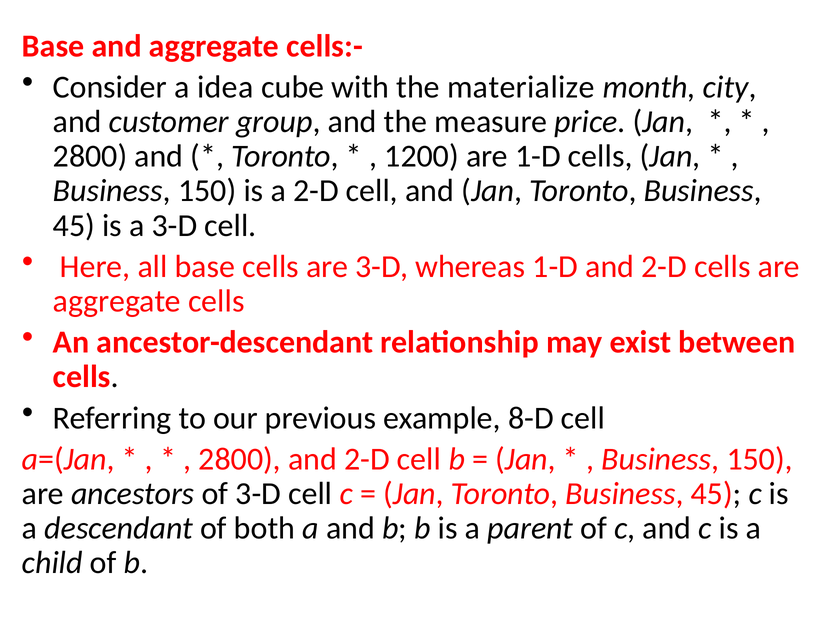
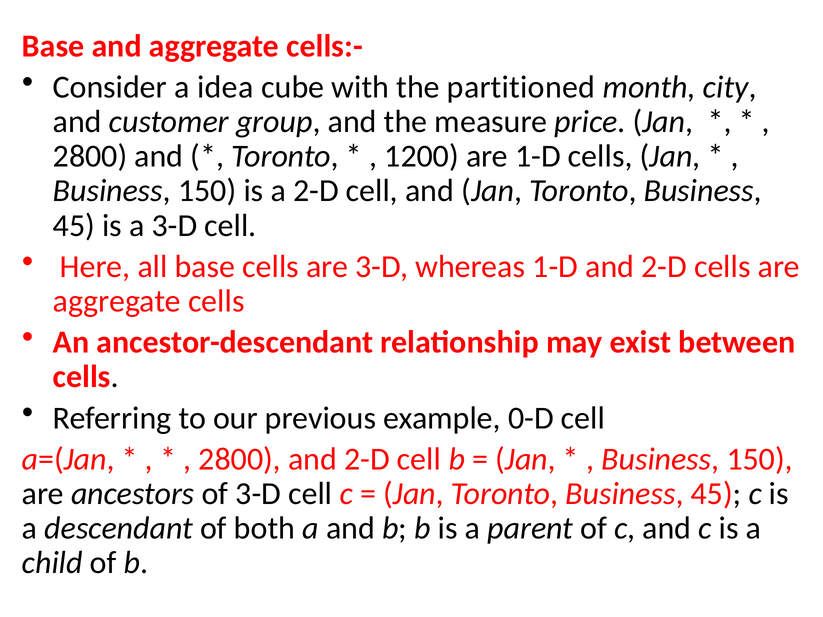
materialize: materialize -> partitioned (521, 87)
8-D: 8-D -> 0-D (531, 418)
